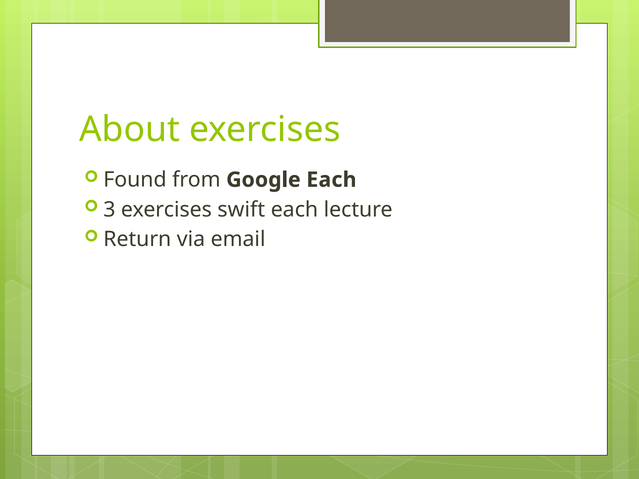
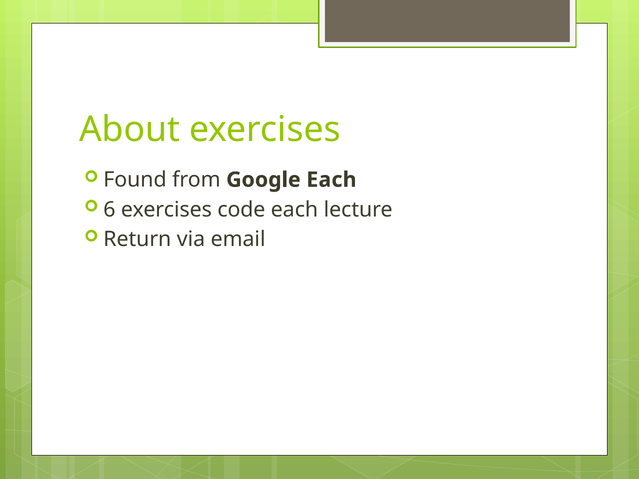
3: 3 -> 6 (109, 210)
swift: swift -> code (241, 210)
